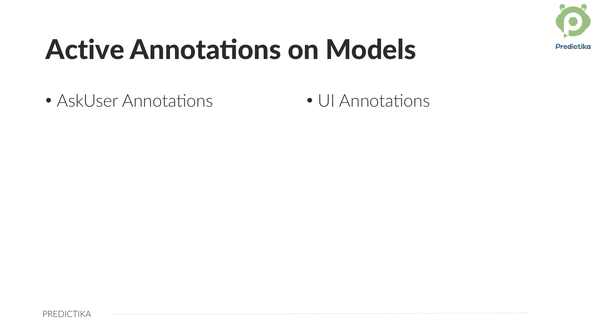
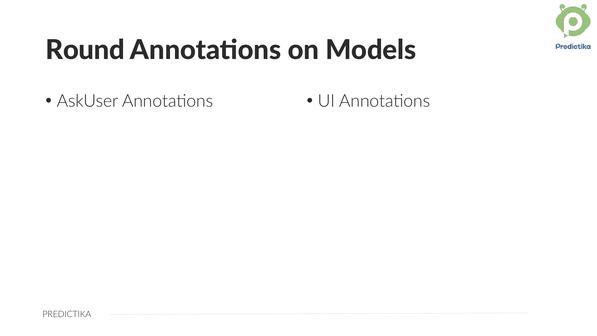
Active: Active -> Round (85, 50)
